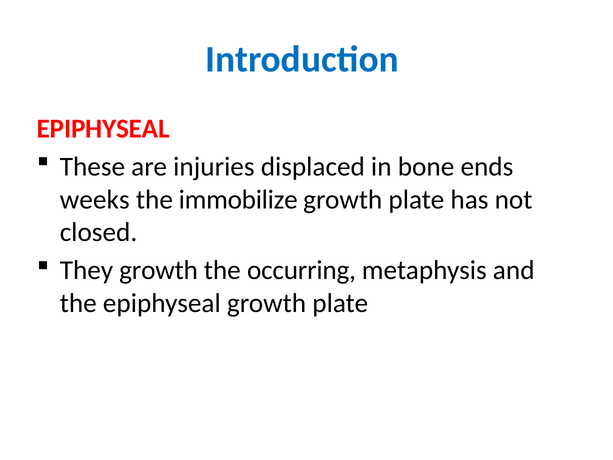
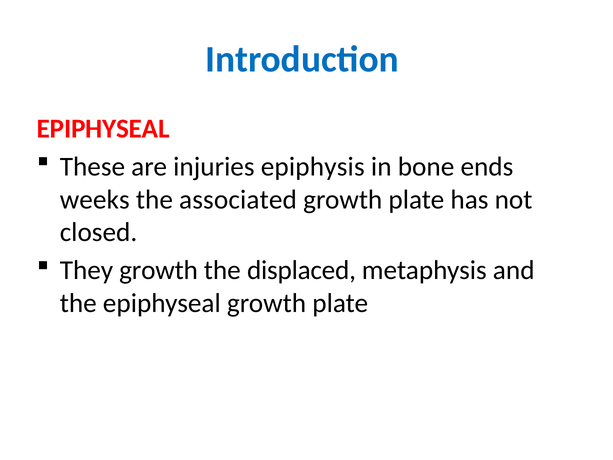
displaced: displaced -> epiphysis (313, 167)
immobilize: immobilize -> associated (238, 199)
occurring: occurring -> displaced (301, 270)
